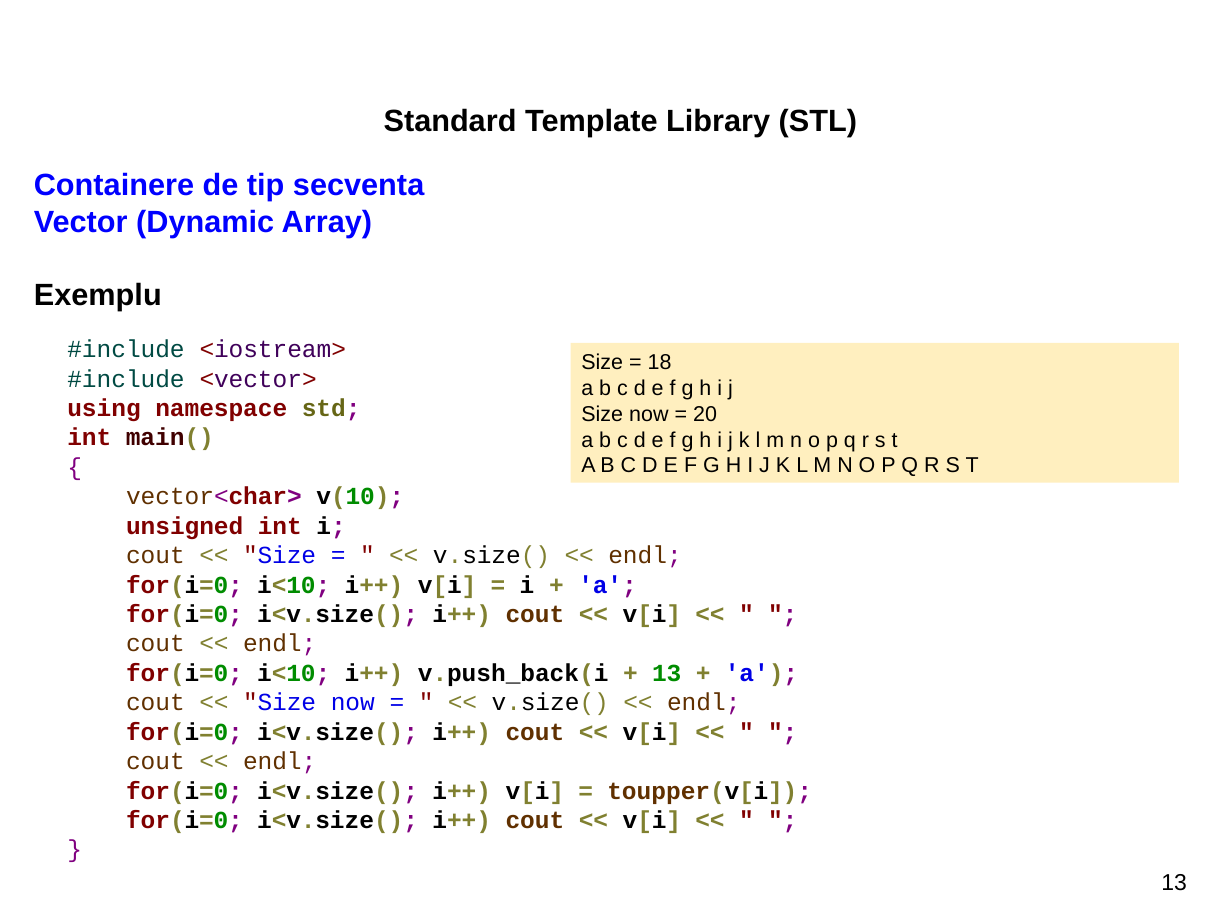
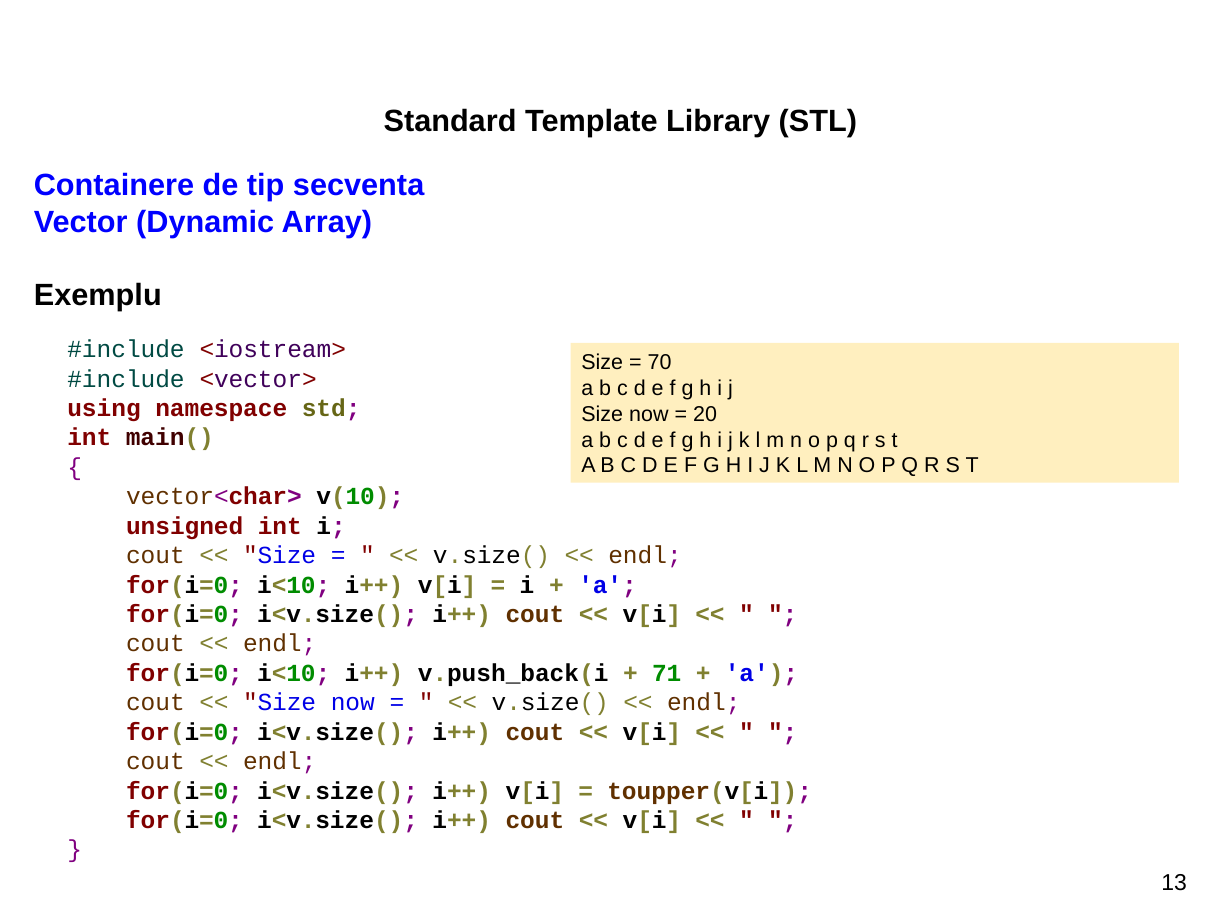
18: 18 -> 70 (660, 363)
13: 13 -> 71 (667, 673)
